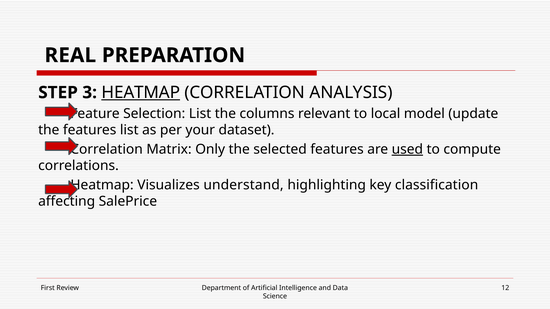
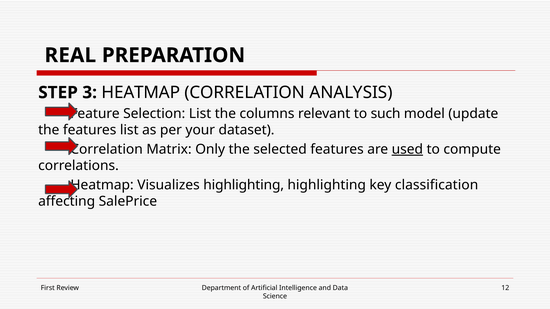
HEATMAP underline: present -> none (141, 93)
local: local -> such (386, 114)
Visualizes understand: understand -> highlighting (244, 185)
